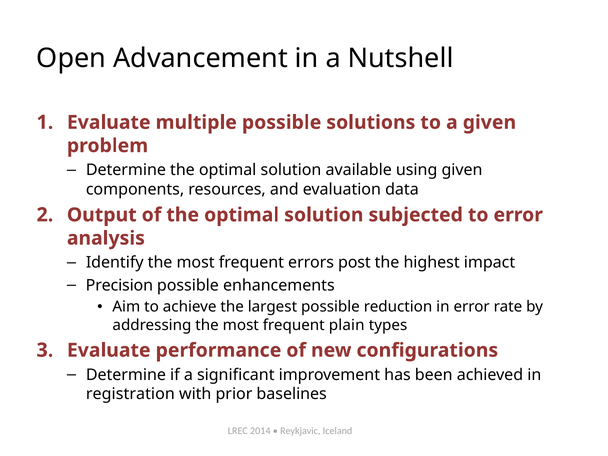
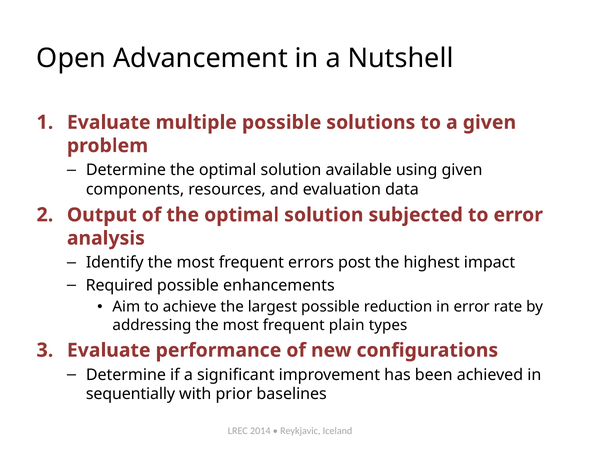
Precision: Precision -> Required (119, 285)
registration: registration -> sequentially (130, 394)
